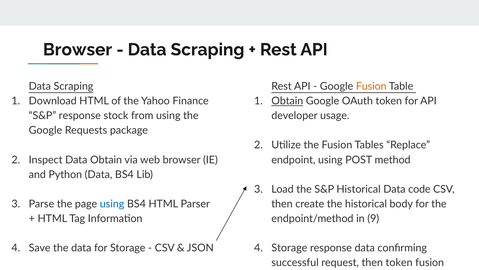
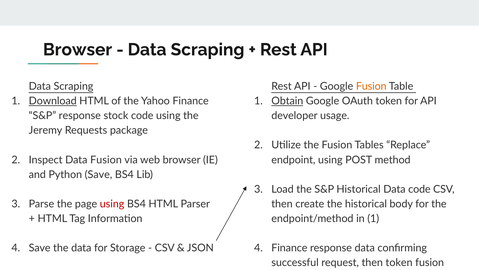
Download underline: none -> present (53, 101)
stock from: from -> code (142, 115)
Google: Google -> Jeremy (45, 130)
Data Obtain: Obtain -> Fusion (106, 160)
Python Data: Data -> Save (98, 174)
using colour: blue -> red (112, 204)
in 9: 9 -> 1 (373, 218)
Storage: Storage -> Finance (289, 248)
